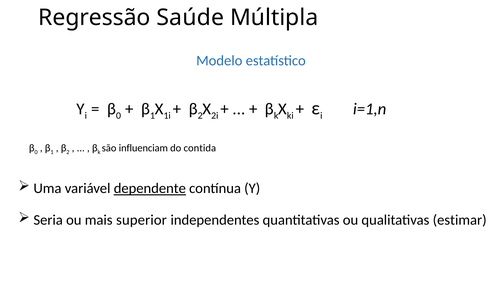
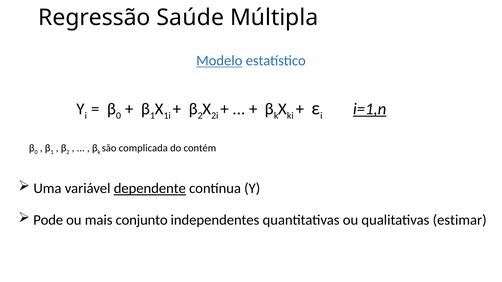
Modelo underline: none -> present (219, 61)
i=1,n underline: none -> present (370, 109)
influenciam: influenciam -> complicada (143, 148)
contida: contida -> contém (200, 148)
Seria: Seria -> Pode (48, 220)
superior: superior -> conjunto (142, 220)
